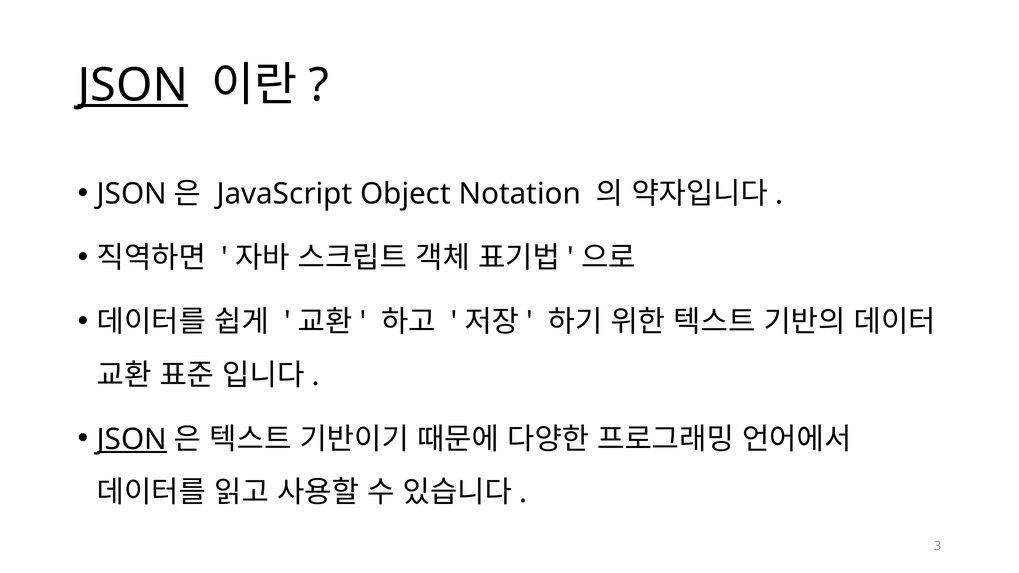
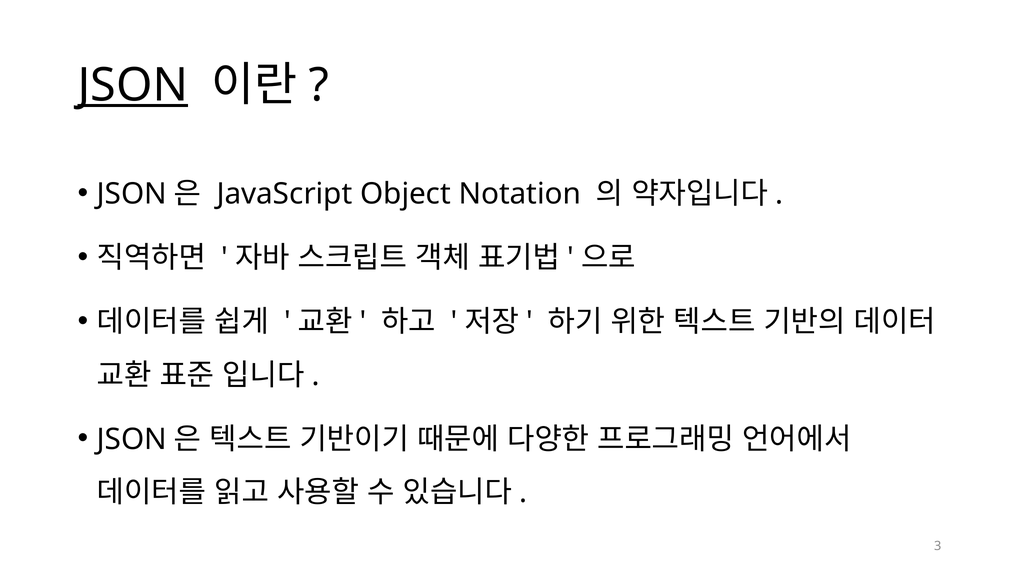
JSON underline: present -> none (132, 439)
